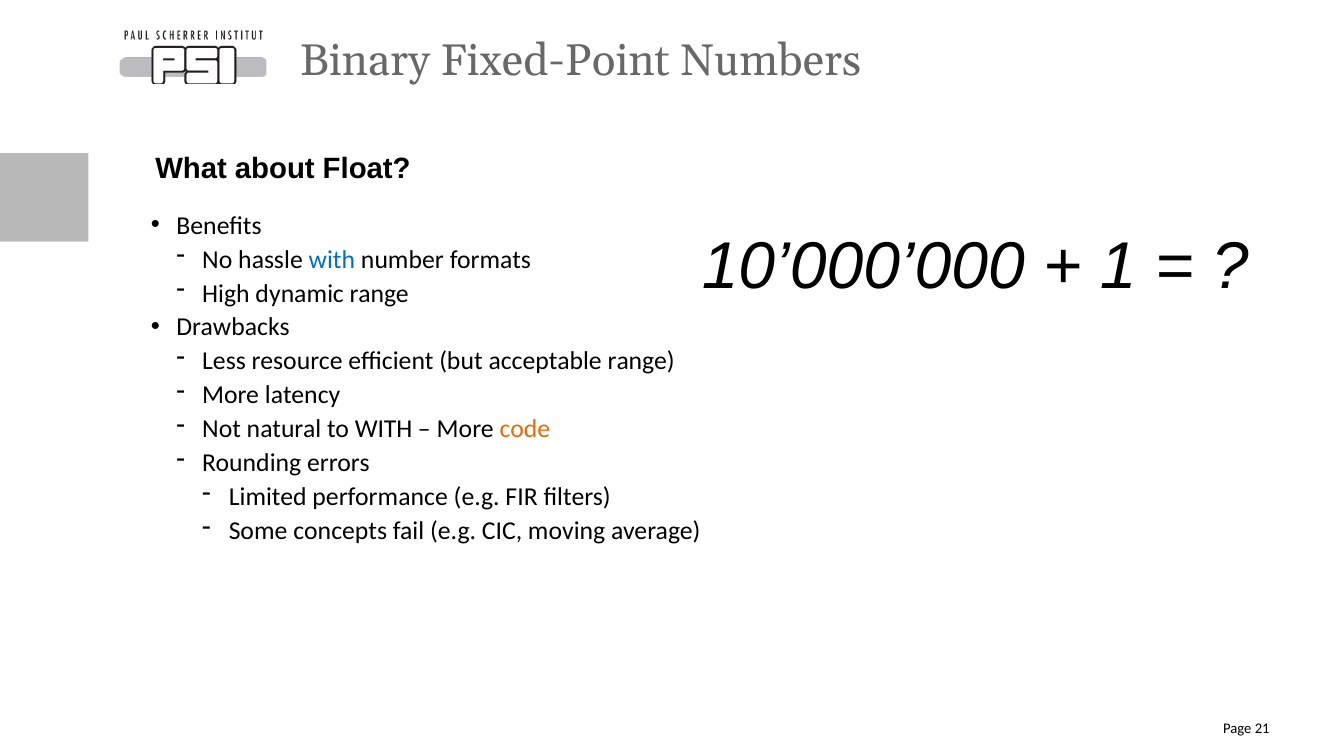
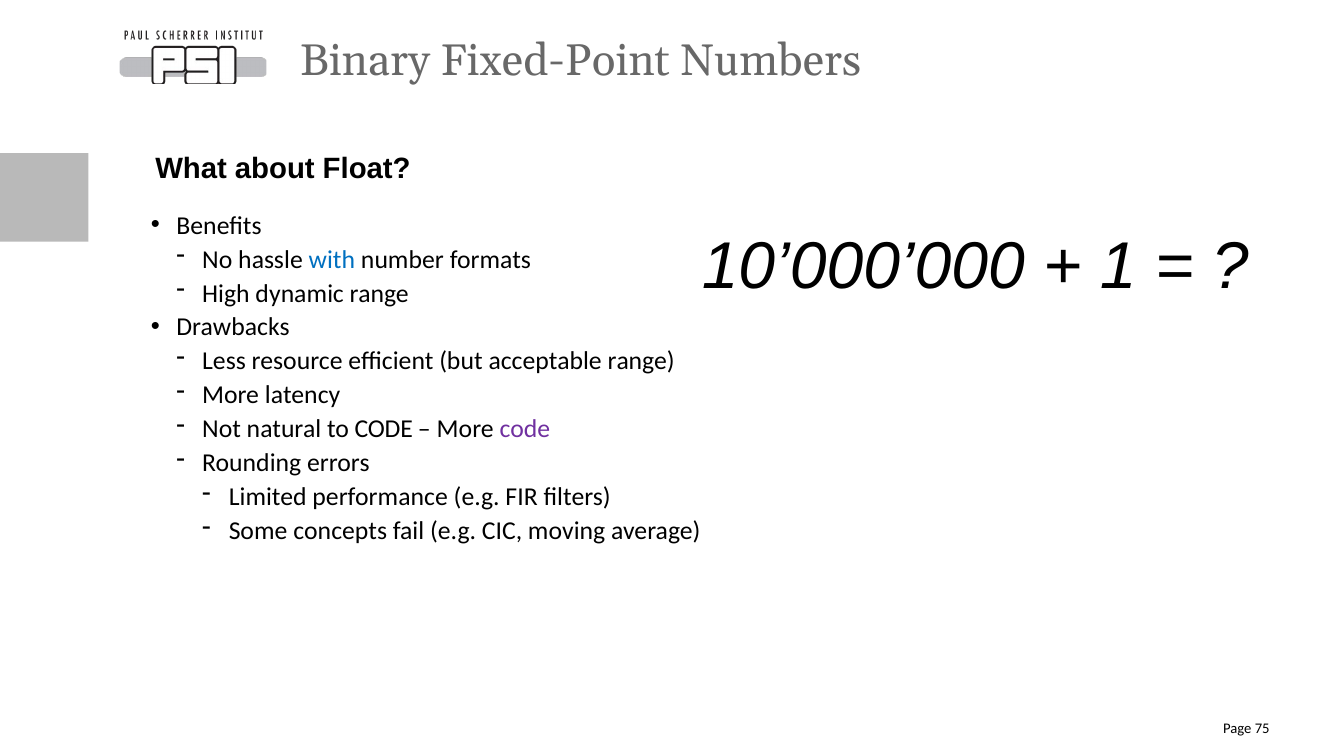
to WITH: WITH -> CODE (384, 429)
code colour: orange -> purple (525, 429)
21: 21 -> 75 (1262, 728)
